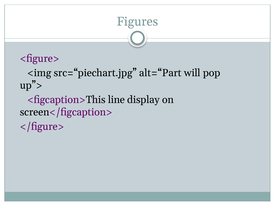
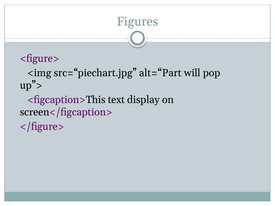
line: line -> text (116, 100)
